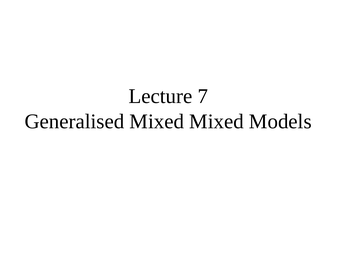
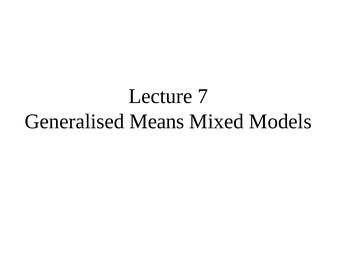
Generalised Mixed: Mixed -> Means (157, 121)
